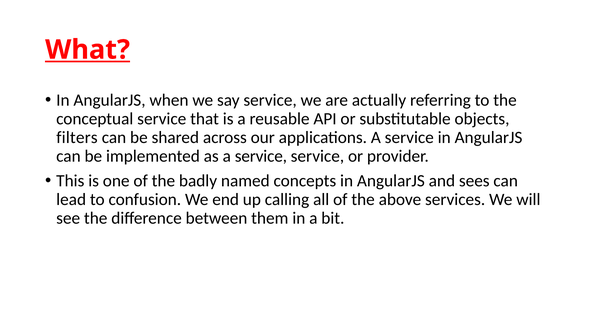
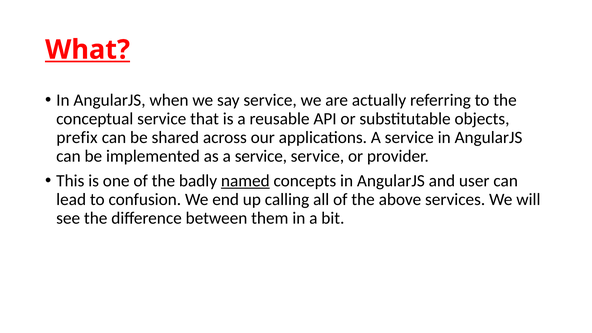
filters: filters -> prefix (77, 137)
named underline: none -> present (245, 181)
sees: sees -> user (474, 181)
